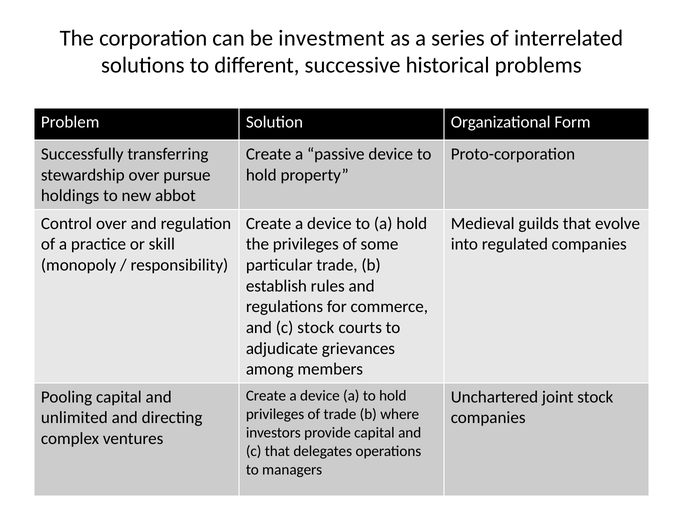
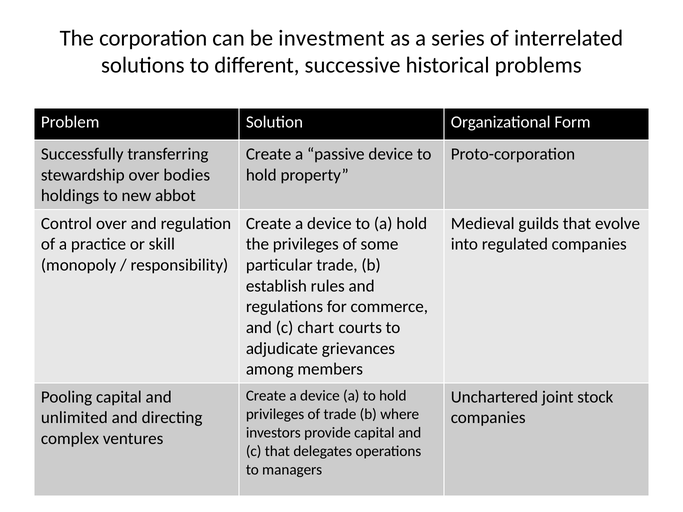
pursue: pursue -> bodies (187, 175)
c stock: stock -> chart (316, 328)
